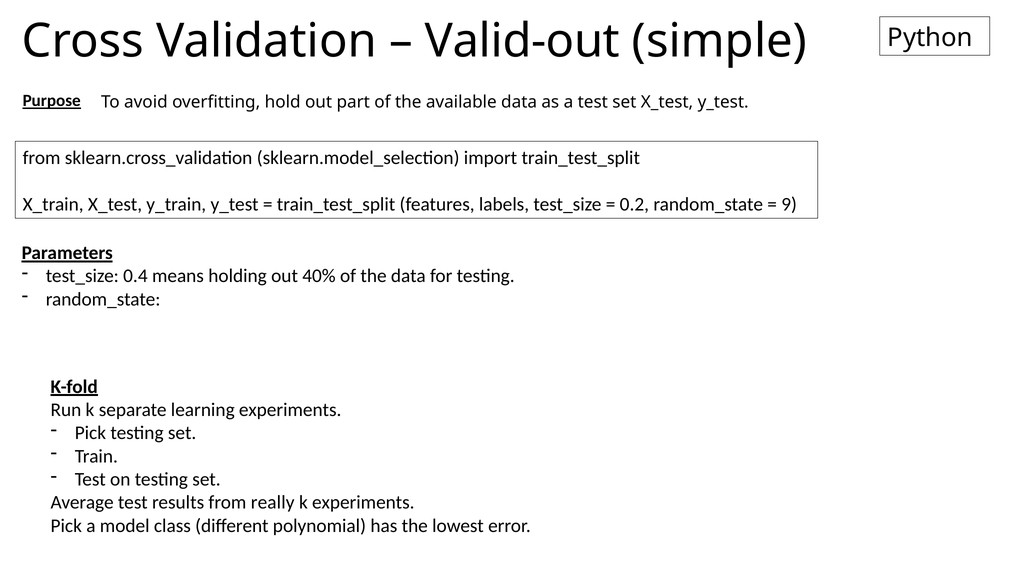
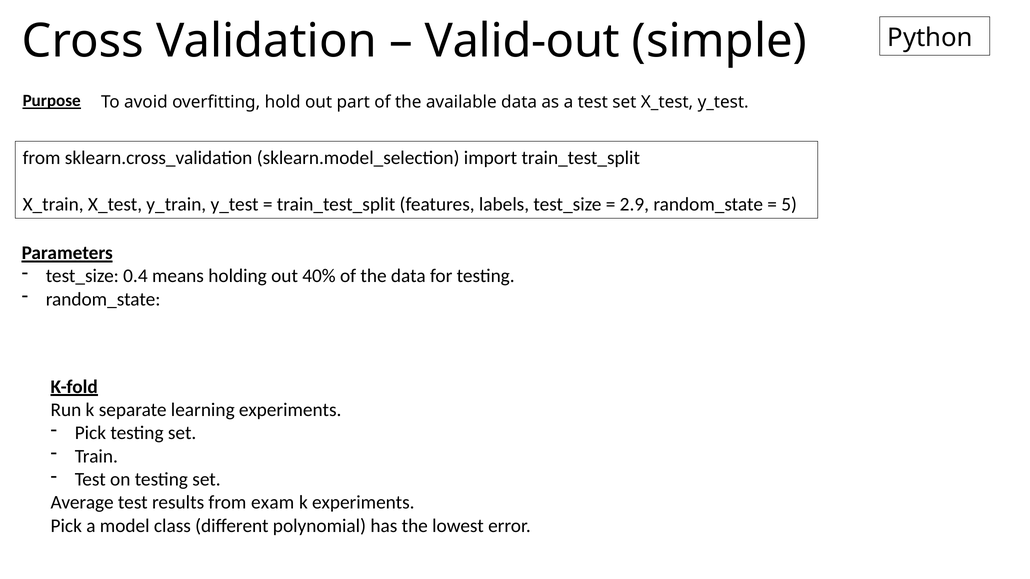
0.2: 0.2 -> 2.9 (634, 204)
9: 9 -> 5 (789, 204)
really: really -> exam (273, 503)
